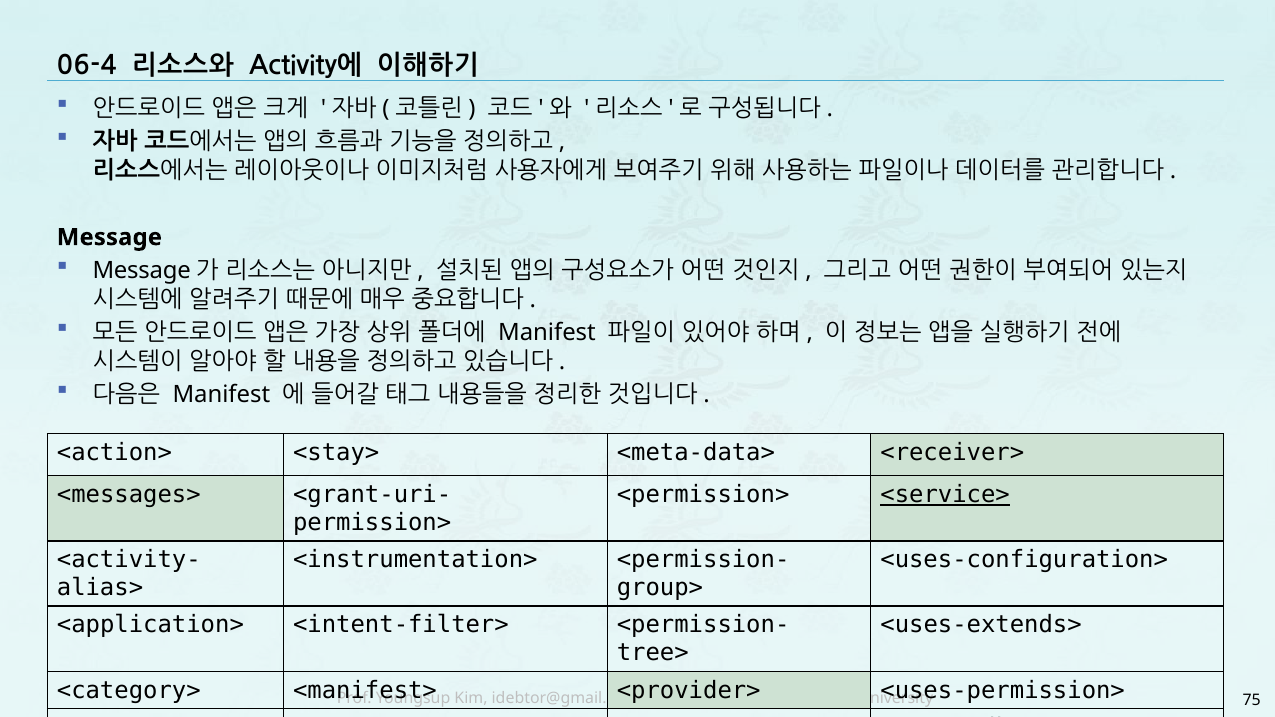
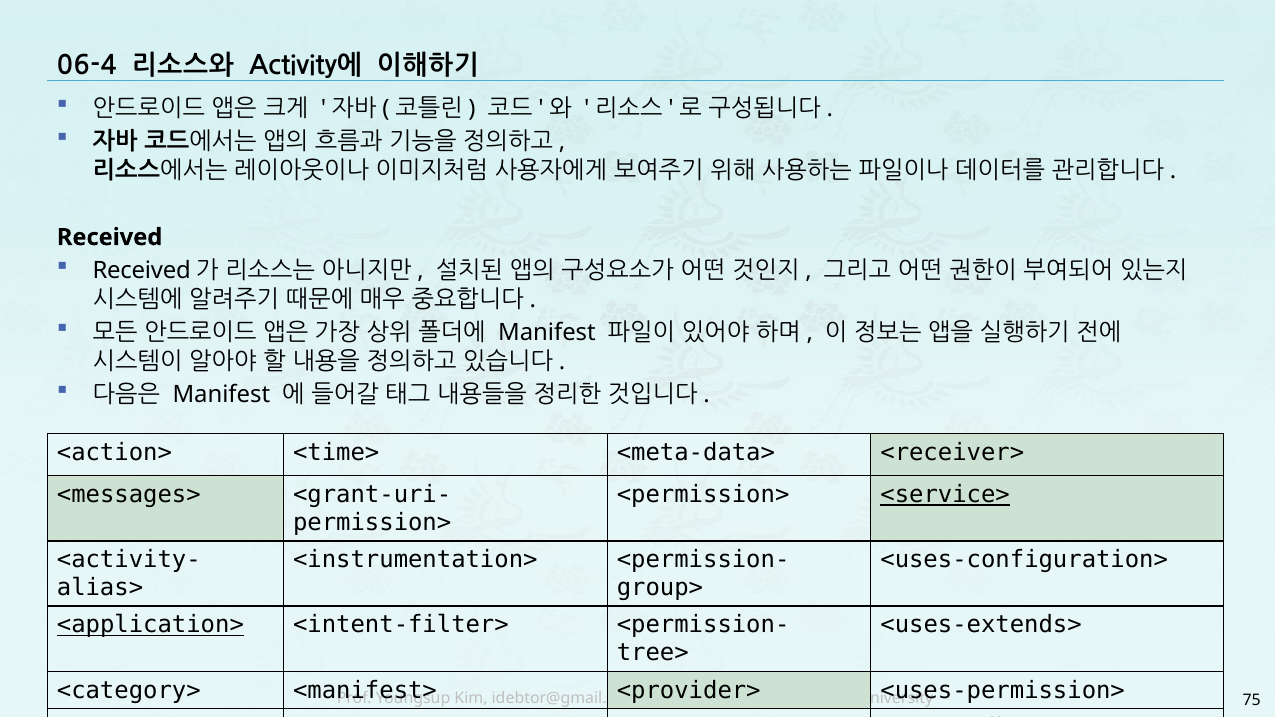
Message: Message -> Received (110, 237)
Message: Message -> Received (142, 271)
<stay>: <stay> -> <time> (336, 453)
<application> underline: none -> present (150, 625)
